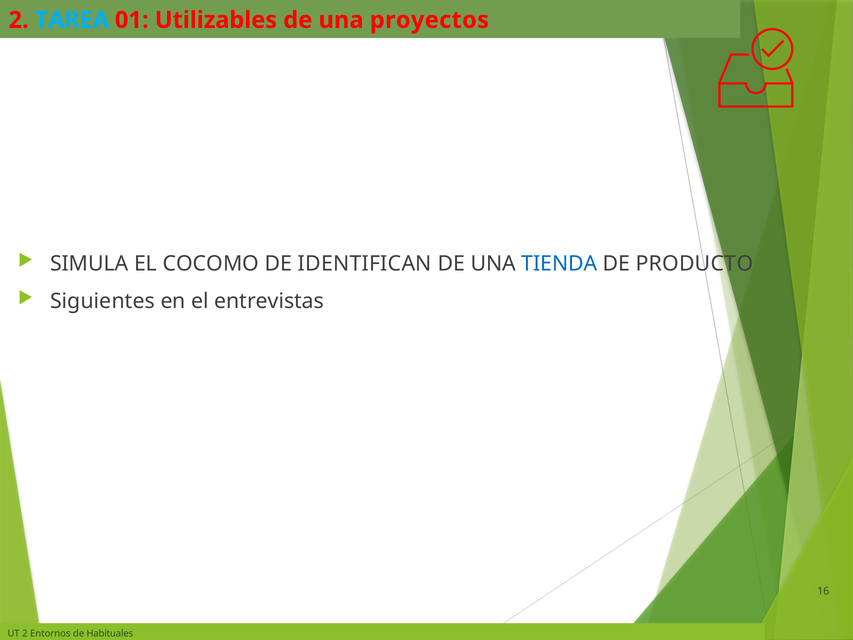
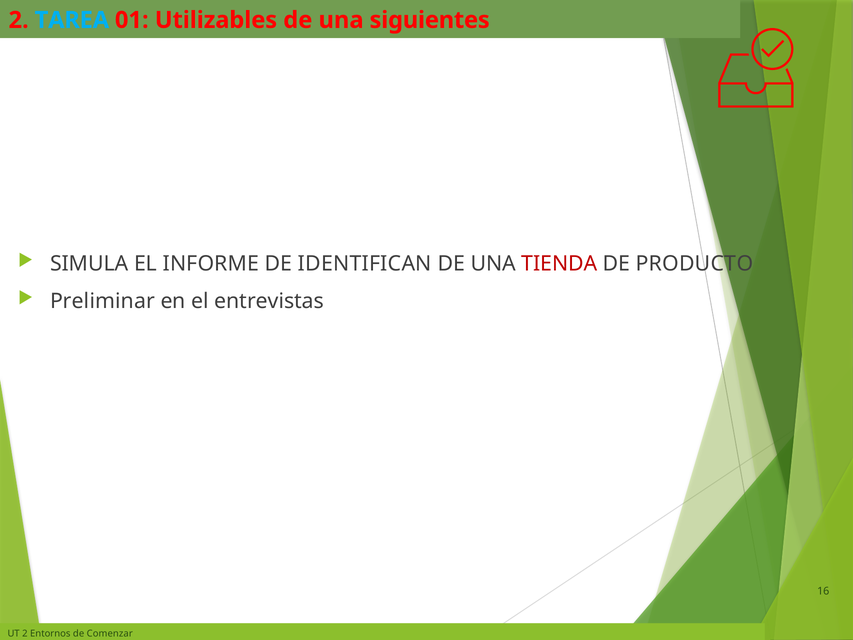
proyectos: proyectos -> siguientes (430, 20)
COCOMO: COCOMO -> INFORME (211, 264)
TIENDA colour: blue -> red (559, 264)
Siguientes: Siguientes -> Preliminar (102, 301)
Habituales: Habituales -> Comenzar (110, 634)
